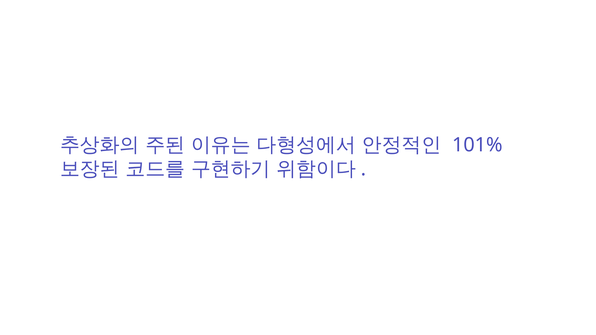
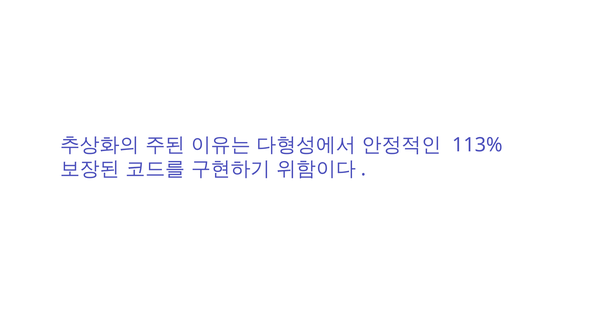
101%: 101% -> 113% (477, 145)
